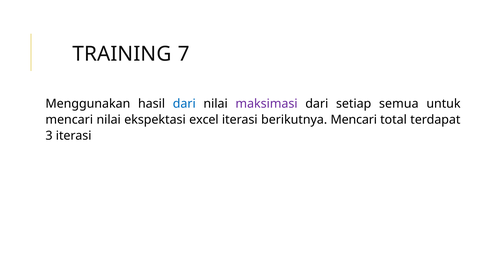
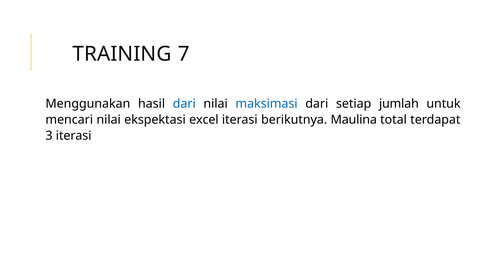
maksimasi colour: purple -> blue (267, 103)
semua: semua -> jumlah (399, 103)
berikutnya Mencari: Mencari -> Maulina (354, 120)
